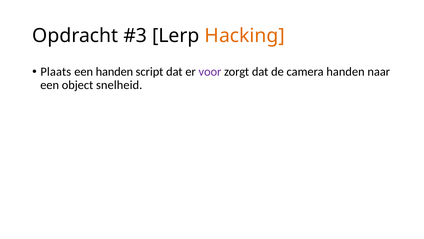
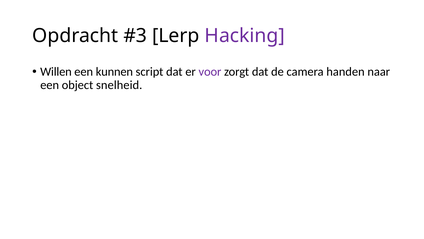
Hacking colour: orange -> purple (245, 36)
Plaats: Plaats -> Willen (56, 72)
een handen: handen -> kunnen (114, 72)
